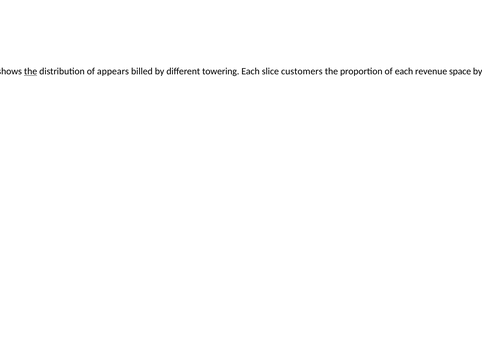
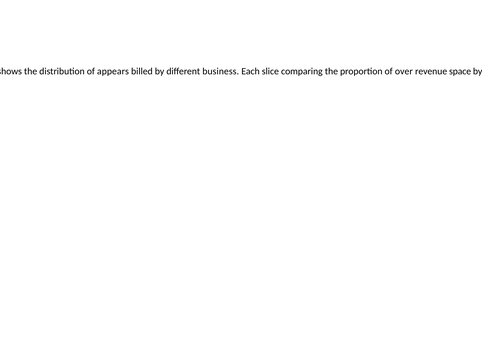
the underline: present -> none (31, 71)
towering: towering -> business (221, 71)
customers: customers -> comparing (302, 71)
of each: each -> over (404, 71)
